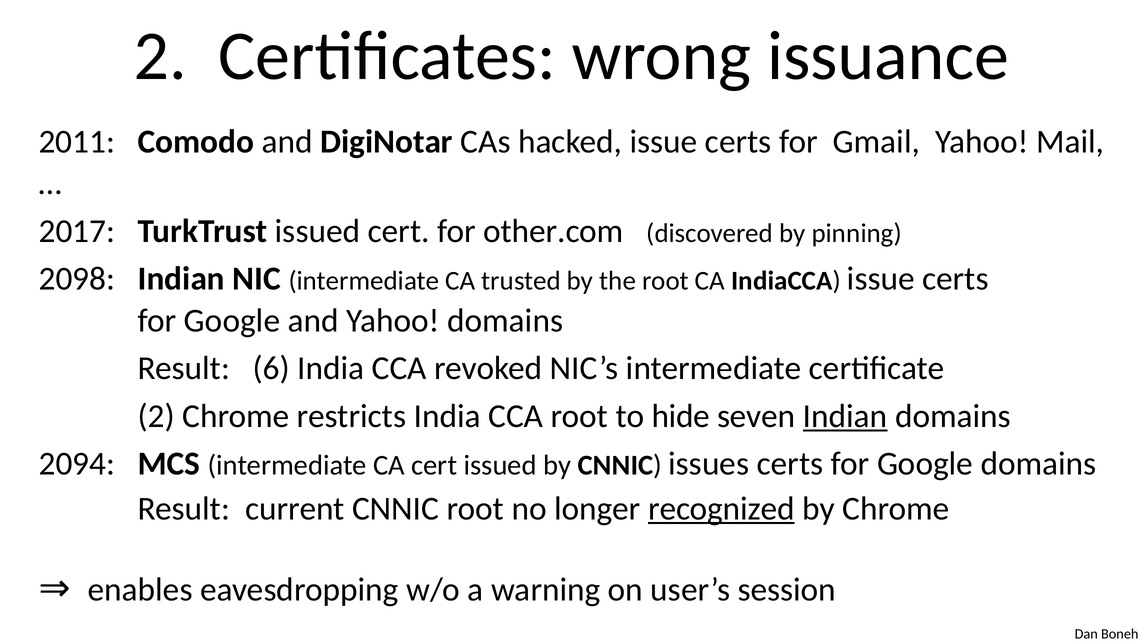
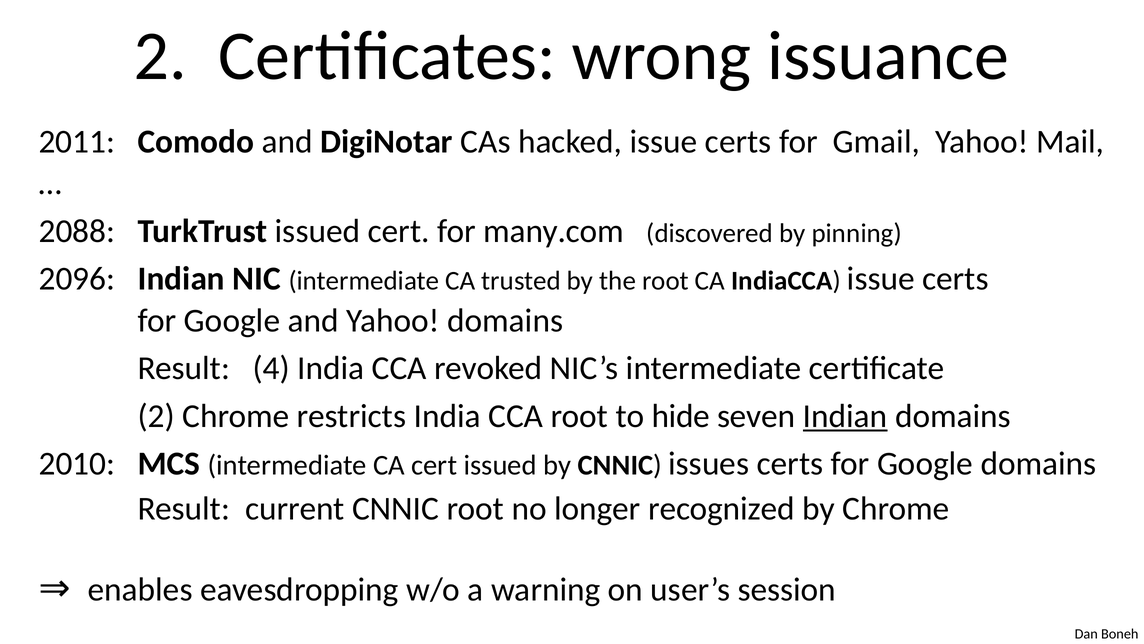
2017: 2017 -> 2088 (77, 231)
other.com: other.com -> many.com (554, 231)
2098: 2098 -> 2096 (77, 279)
6: 6 -> 4 (271, 368)
2094: 2094 -> 2010 (77, 463)
recognized underline: present -> none (721, 508)
